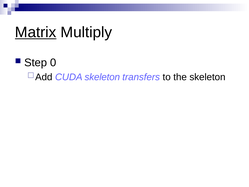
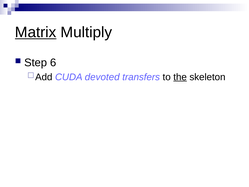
0: 0 -> 6 (53, 63)
CUDA skeleton: skeleton -> devoted (102, 77)
the underline: none -> present (180, 77)
